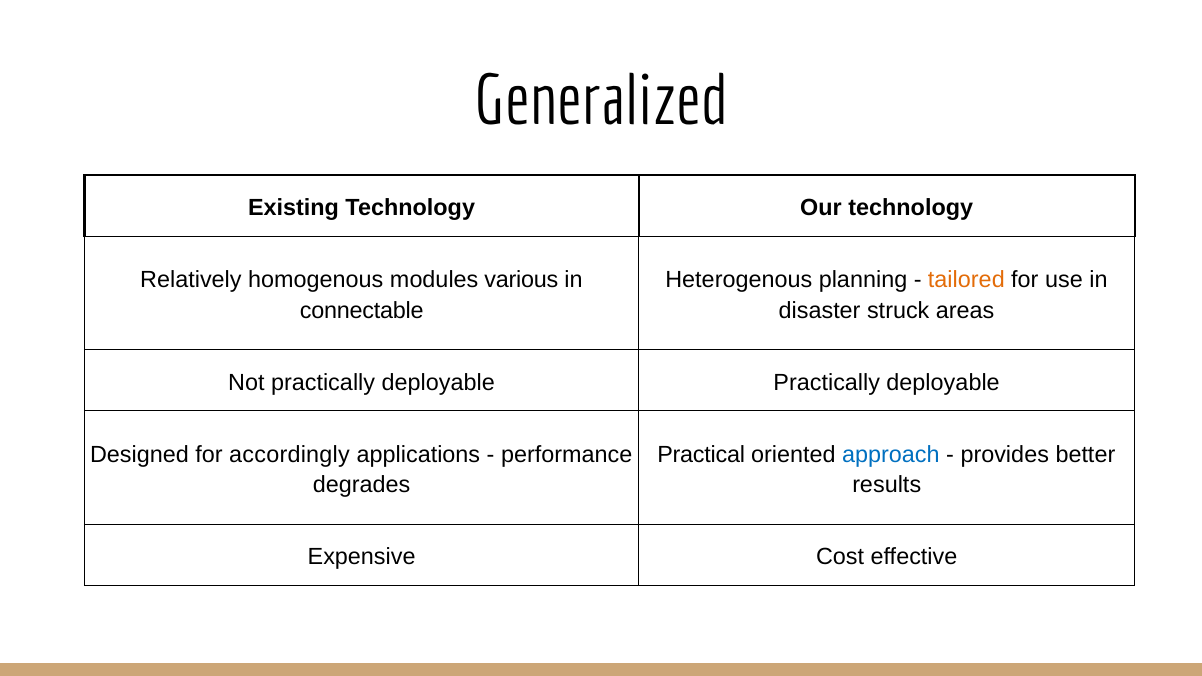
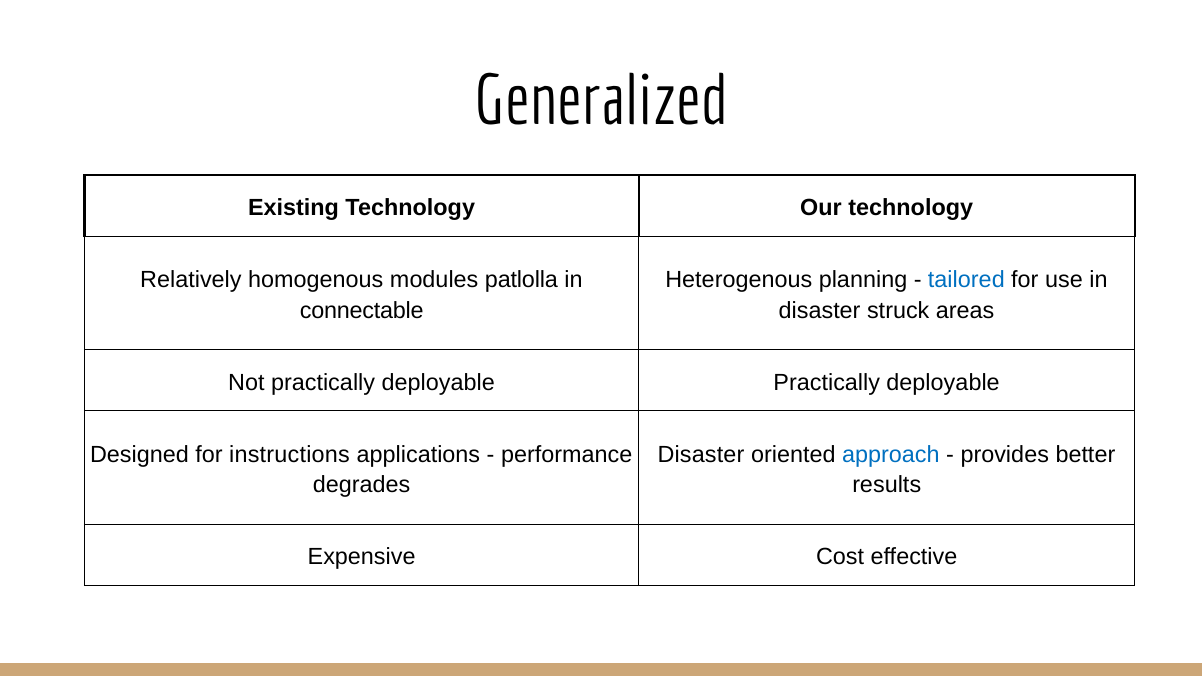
various: various -> patlolla (521, 280)
tailored colour: orange -> blue (966, 280)
accordingly: accordingly -> instructions (289, 455)
Practical: Practical -> Disaster (701, 455)
